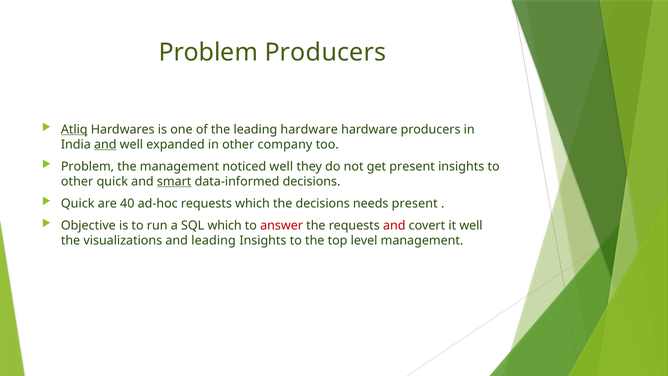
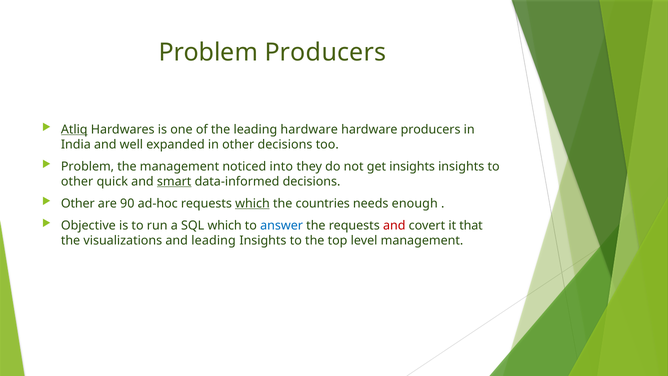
and underline: present -> none (105, 144)
other company: company -> decisions (285, 144)
noticed well: well -> into (281, 166)
get present: present -> insights (412, 166)
Quick: Quick -> Other (78, 203)
40: 40 -> 90 (127, 203)
which underline: none -> present (252, 203)
the decisions: decisions -> countries (323, 203)
needs present: present -> enough (415, 203)
answer colour: red -> blue (282, 225)
it well: well -> that (471, 225)
